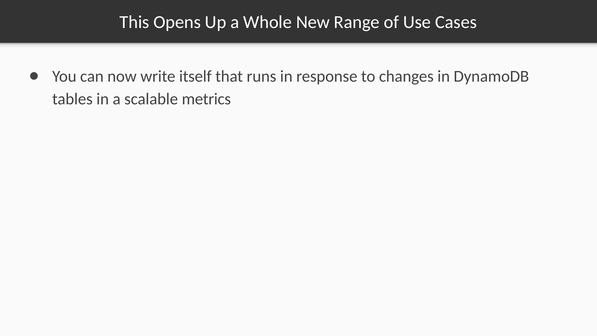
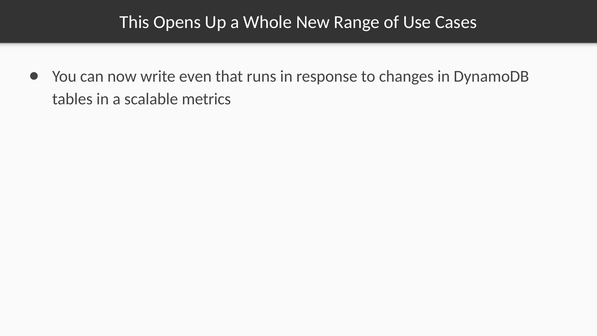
itself: itself -> even (195, 76)
